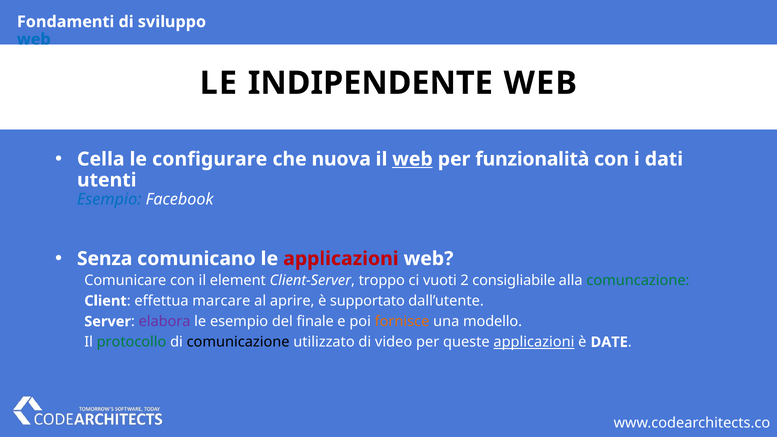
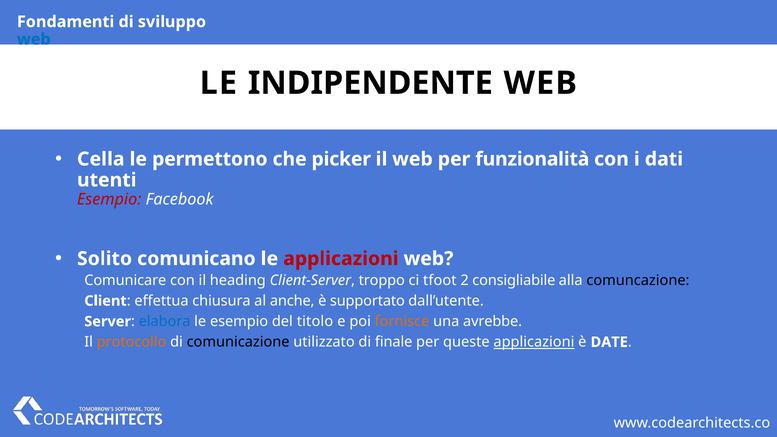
configurare: configurare -> permettono (210, 159)
nuova: nuova -> picker (341, 159)
web underline: present -> none (412, 159)
Esempio colour: blue -> red (109, 199)
Senza: Senza -> Solito (105, 259)
element: element -> heading (238, 280)
vuoti: vuoti -> tfoot (440, 280)
comuncazione colour: green -> black (638, 280)
marcare: marcare -> chiusura (221, 301)
aprire: aprire -> anche (292, 301)
elabora colour: purple -> blue (165, 322)
finale: finale -> titolo (315, 322)
modello: modello -> avrebbe (493, 322)
protocollo colour: green -> orange (132, 342)
video: video -> finale (394, 342)
